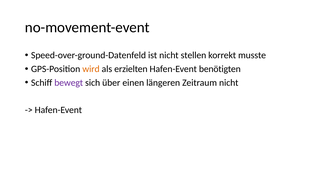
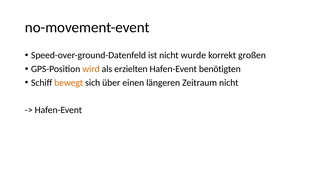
stellen: stellen -> wurde (193, 55)
musste: musste -> großen (252, 55)
bewegt colour: purple -> orange (69, 83)
